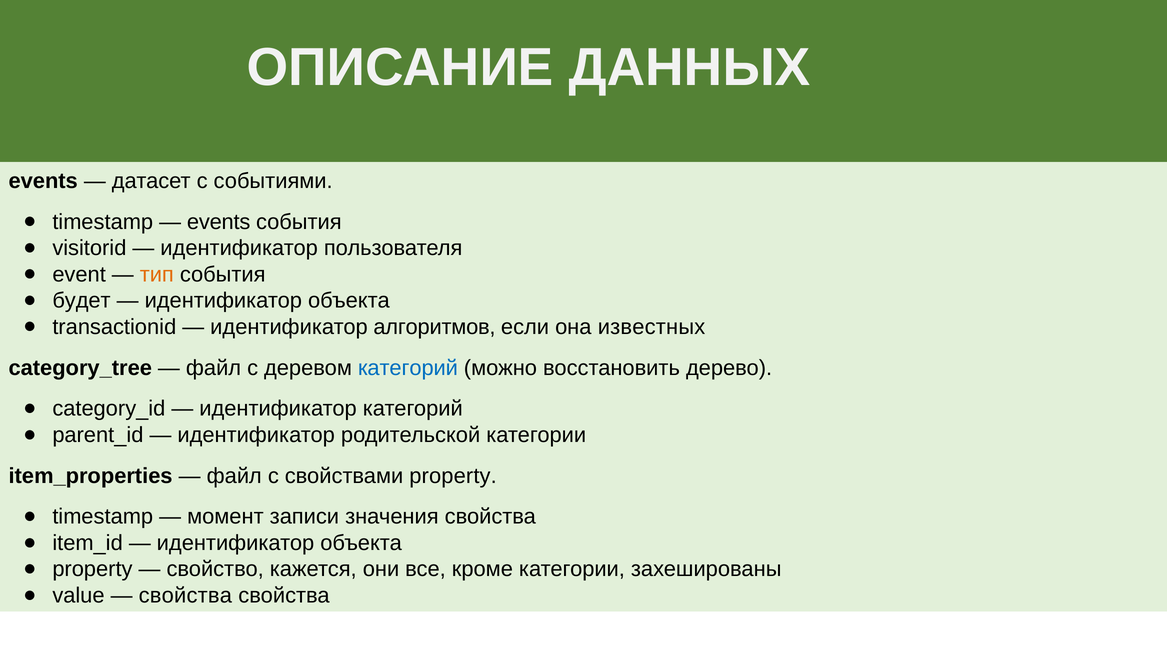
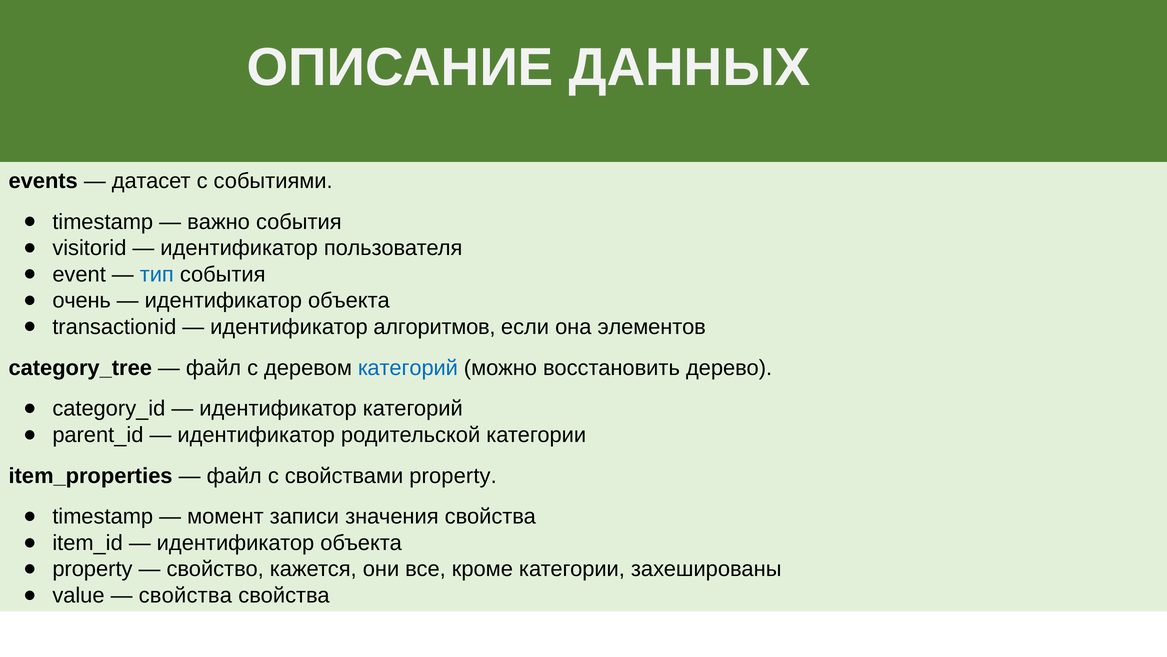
events: events -> важно (219, 222)
тип colour: orange -> blue (157, 274)
будет: будет -> очень (82, 300)
известных: известных -> элементов (652, 327)
